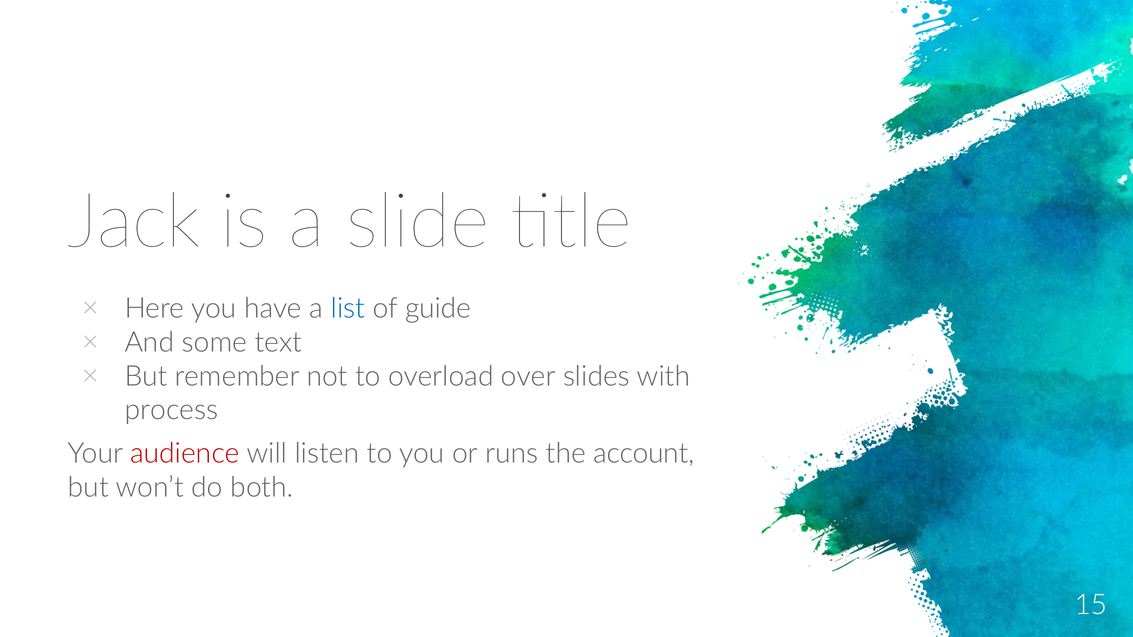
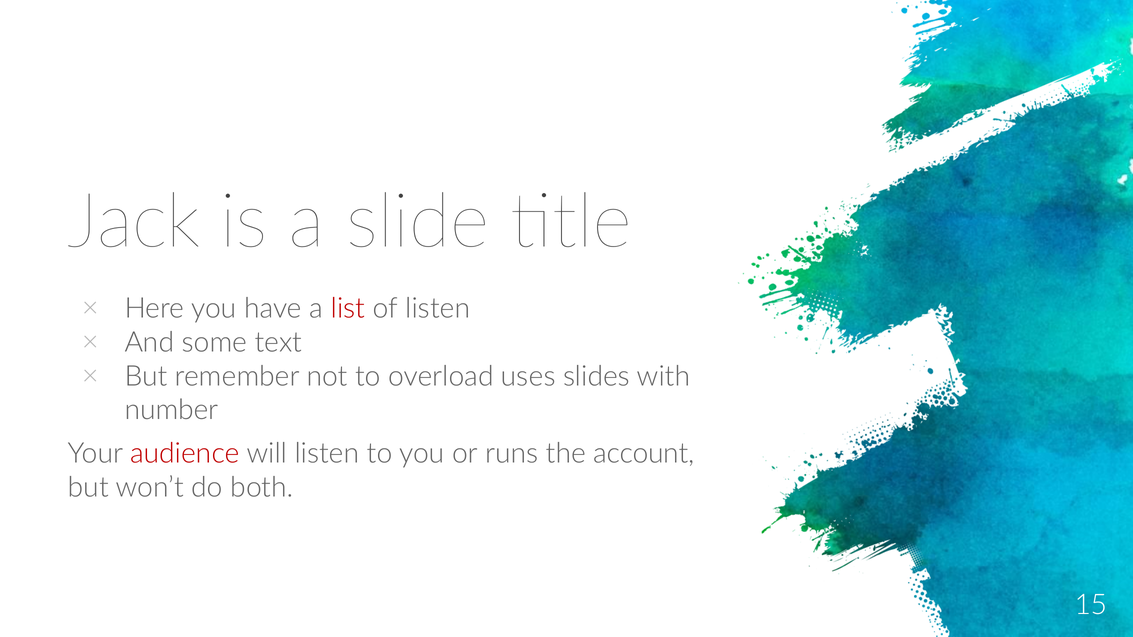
list colour: blue -> red (348, 308)
of guide: guide -> listen (438, 308)
over: over -> uses (528, 376)
process: process -> number (172, 410)
